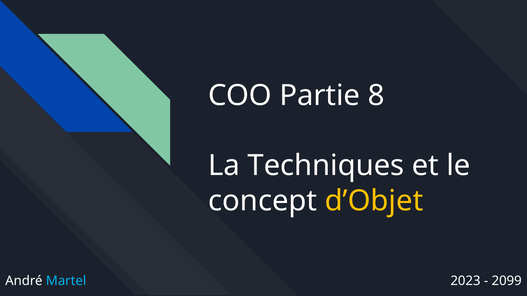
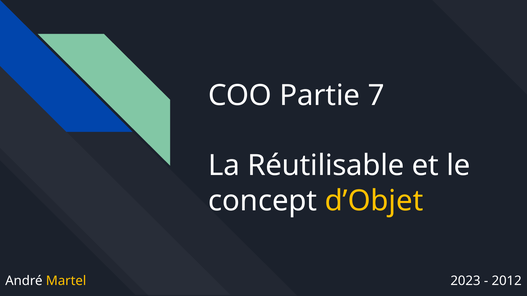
8: 8 -> 7 (376, 96)
Techniques: Techniques -> Réutilisable (326, 166)
Martel colour: light blue -> yellow (66, 281)
2099: 2099 -> 2012 (507, 281)
